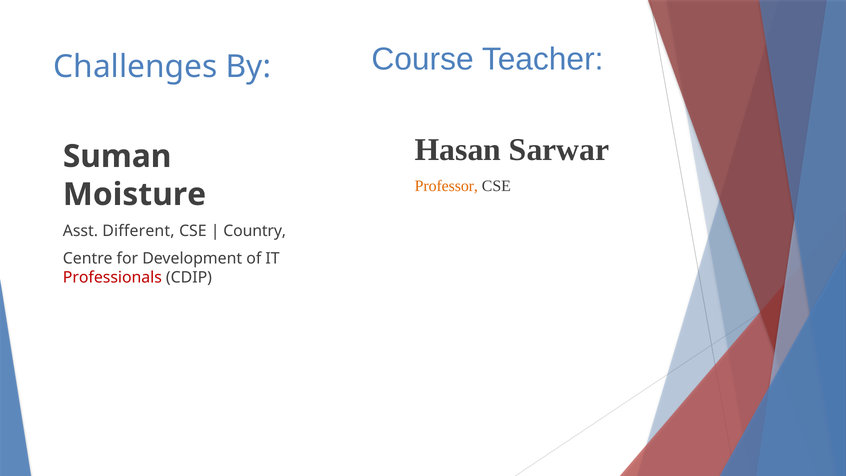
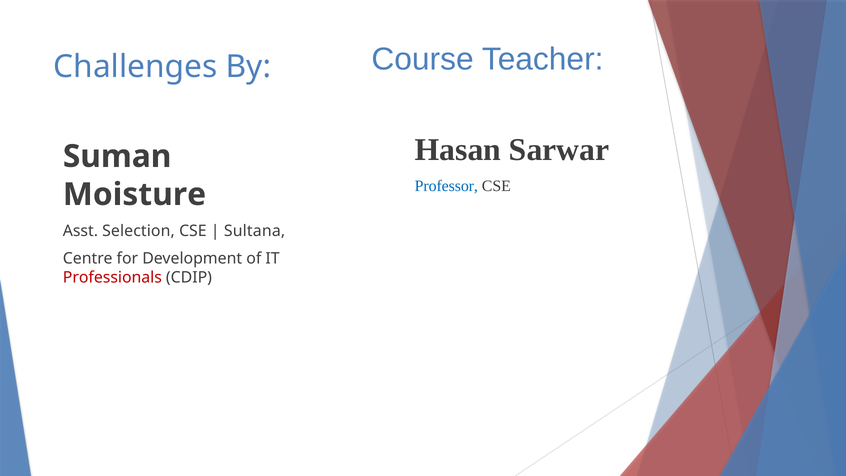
Professor colour: orange -> blue (446, 186)
Different: Different -> Selection (139, 231)
Country: Country -> Sultana (255, 231)
